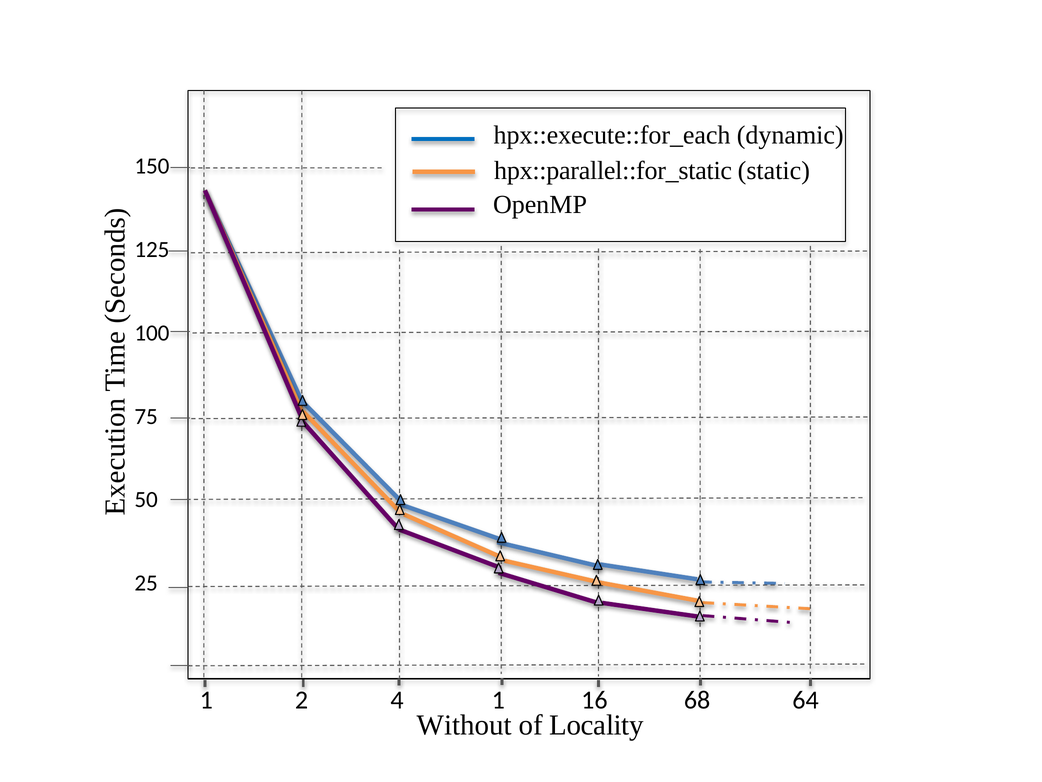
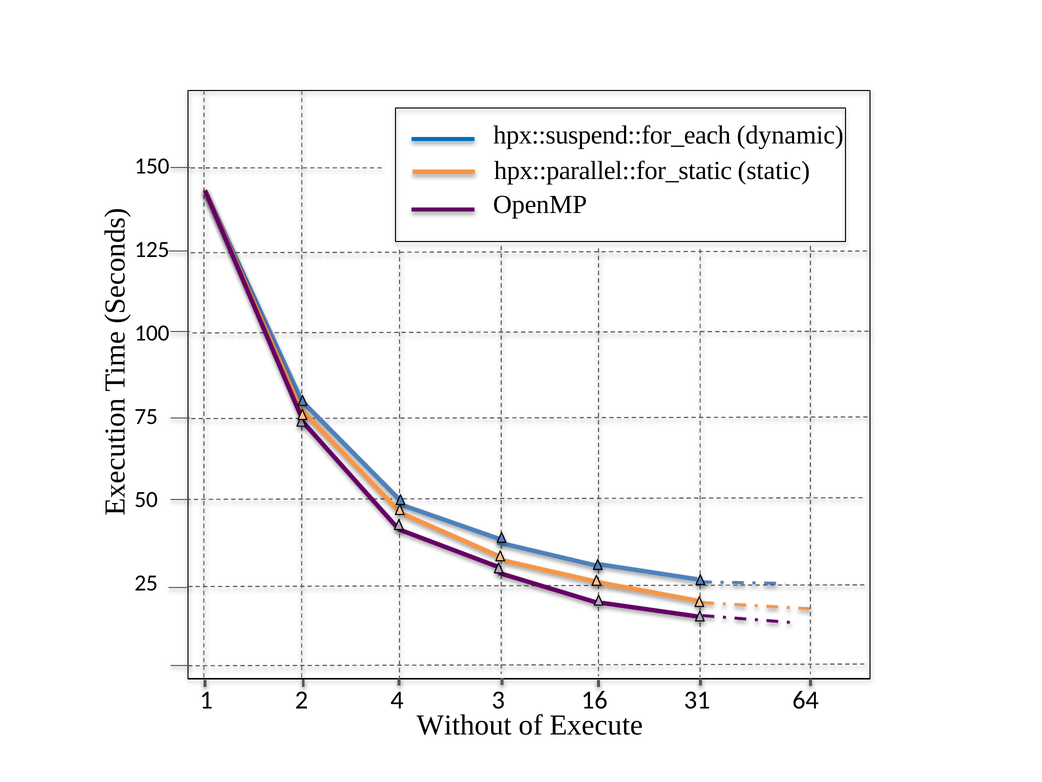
hpx::execute::for_each: hpx::execute::for_each -> hpx::suspend::for_each (612, 135)
1: 1 -> 3 (498, 700)
68: 68 -> 31 (697, 700)
Locality: Locality -> Execute (596, 724)
